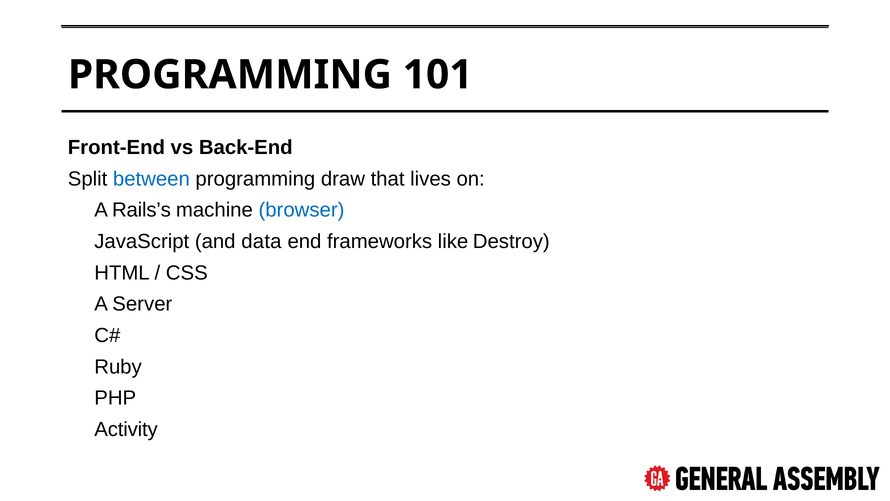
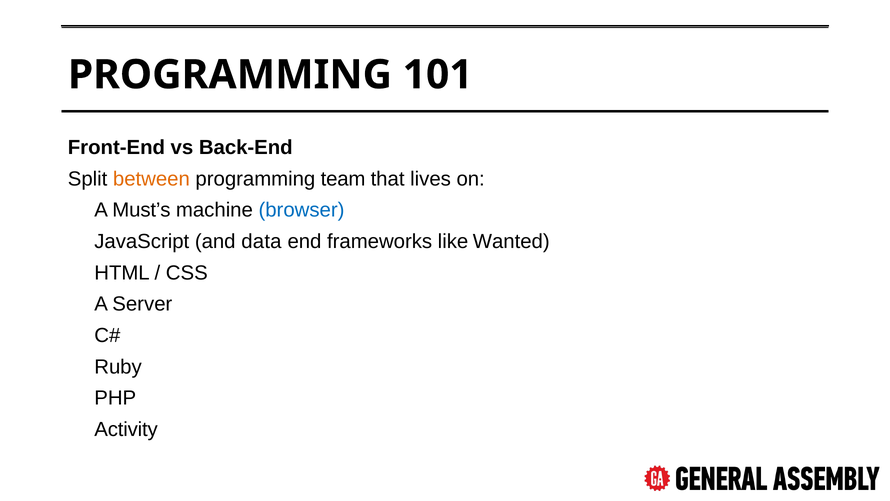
between colour: blue -> orange (151, 179)
draw: draw -> team (343, 179)
Rails’s: Rails’s -> Must’s (141, 210)
Destroy: Destroy -> Wanted (511, 241)
